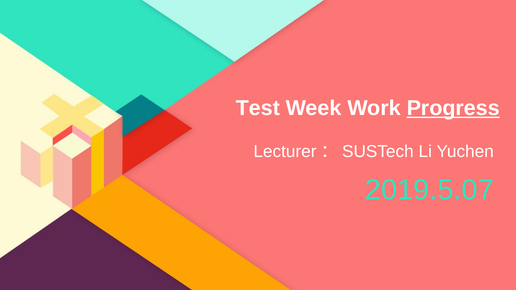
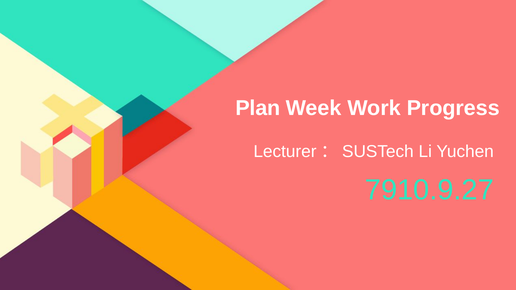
Test: Test -> Plan (258, 108)
Progress underline: present -> none (453, 108)
2019.5.07: 2019.5.07 -> 7910.9.27 (429, 190)
